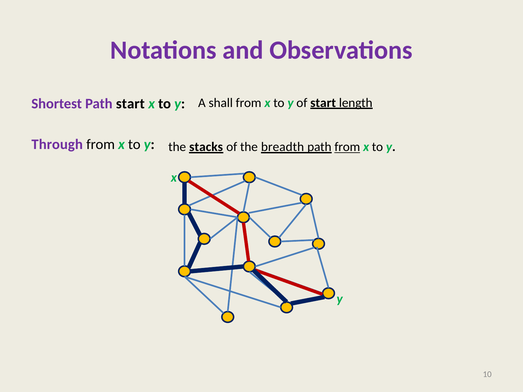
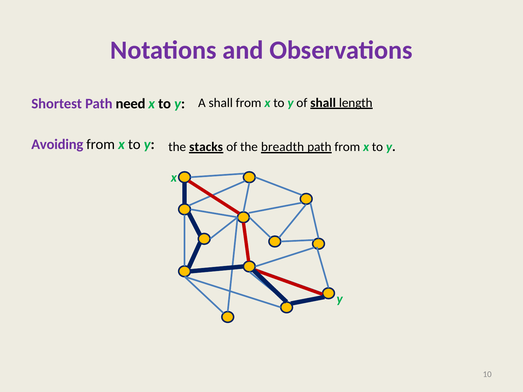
of start: start -> shall (323, 103)
Path start: start -> need (131, 104)
Through: Through -> Avoiding (57, 145)
from underline: present -> none (347, 147)
